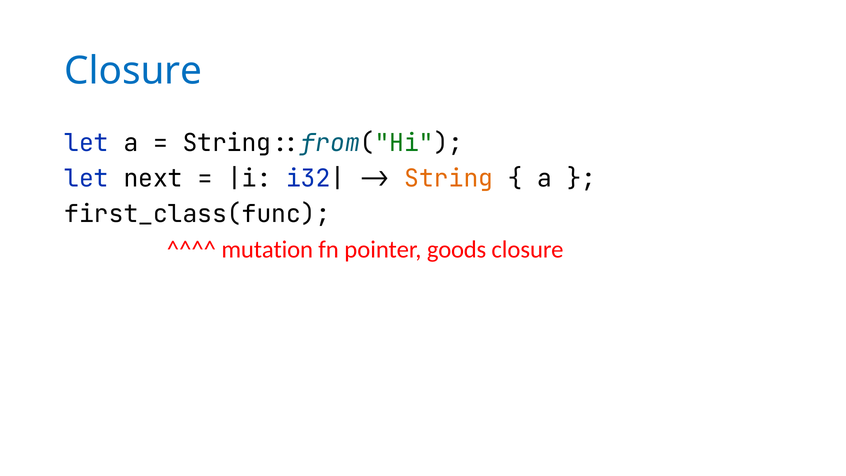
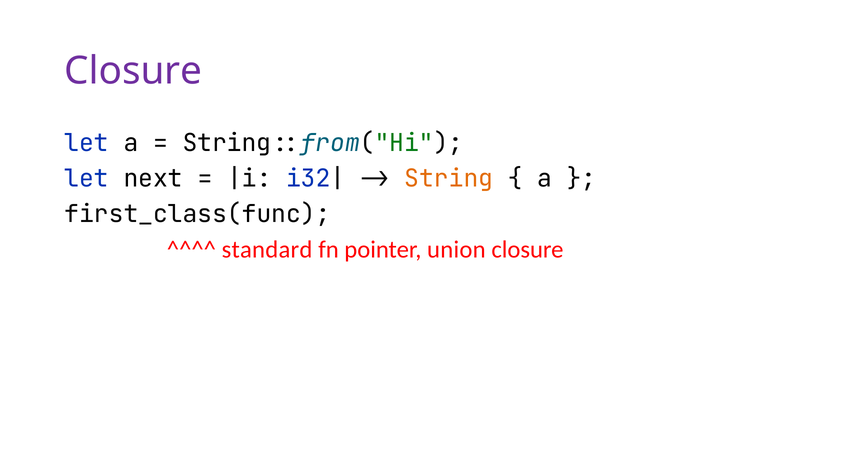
Closure colour: blue -> purple (133, 71)
mutation: mutation -> standard (267, 249)
goods: goods -> union (456, 249)
